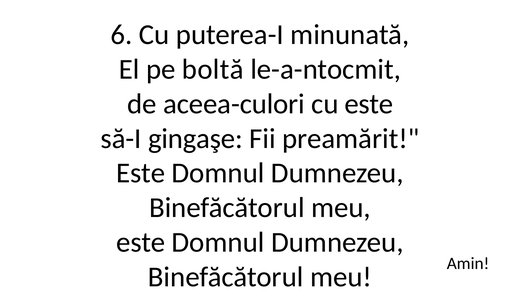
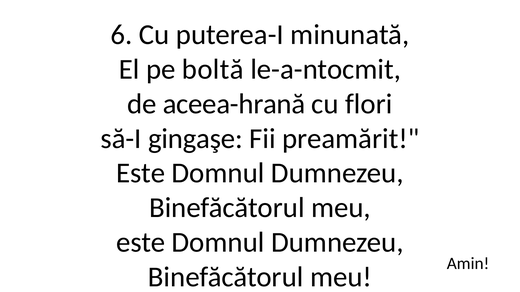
aceea-culori: aceea-culori -> aceea-hrană (234, 104)
cu este: este -> flori (369, 104)
